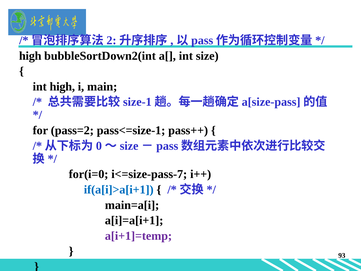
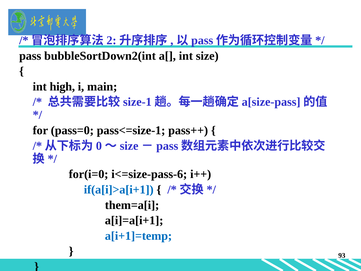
high: high -> pass (30, 56)
pass=2: pass=2 -> pass=0 (72, 130)
i<=size-pass-7: i<=size-pass-7 -> i<=size-pass-6 (149, 174)
main=a[i: main=a[i -> them=a[i (132, 205)
a[i+1]=temp colour: purple -> blue (138, 236)
